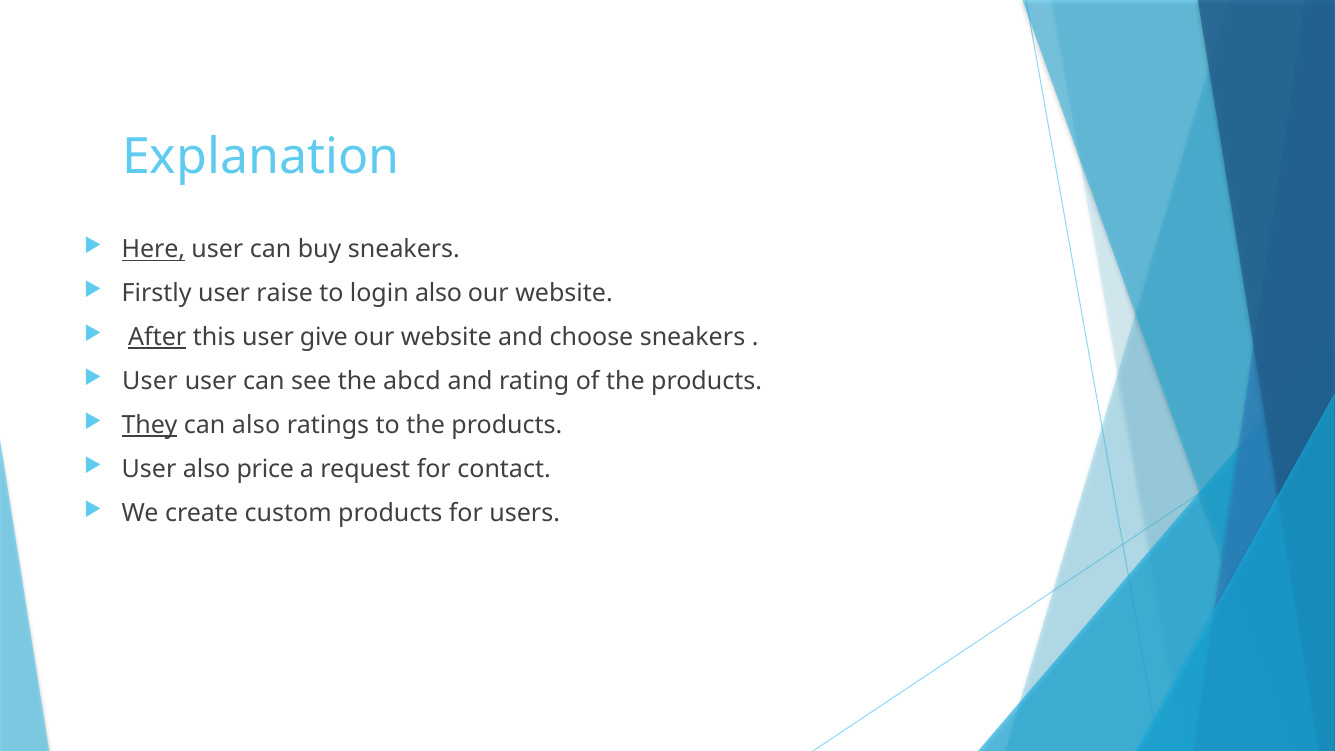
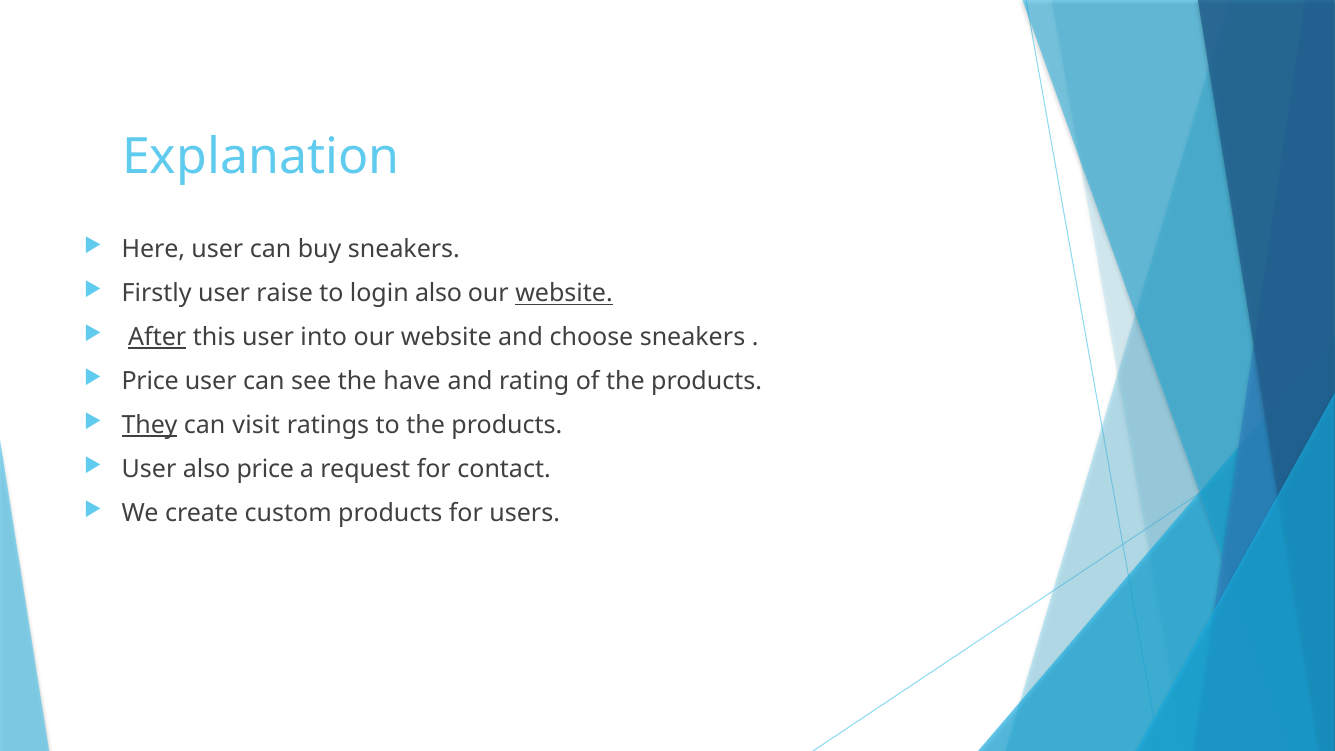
Here underline: present -> none (153, 250)
website underline: none -> present (564, 293)
give: give -> into (324, 337)
User: User -> Price (150, 381)
abcd: abcd -> have (412, 381)
can also: also -> visit (256, 425)
